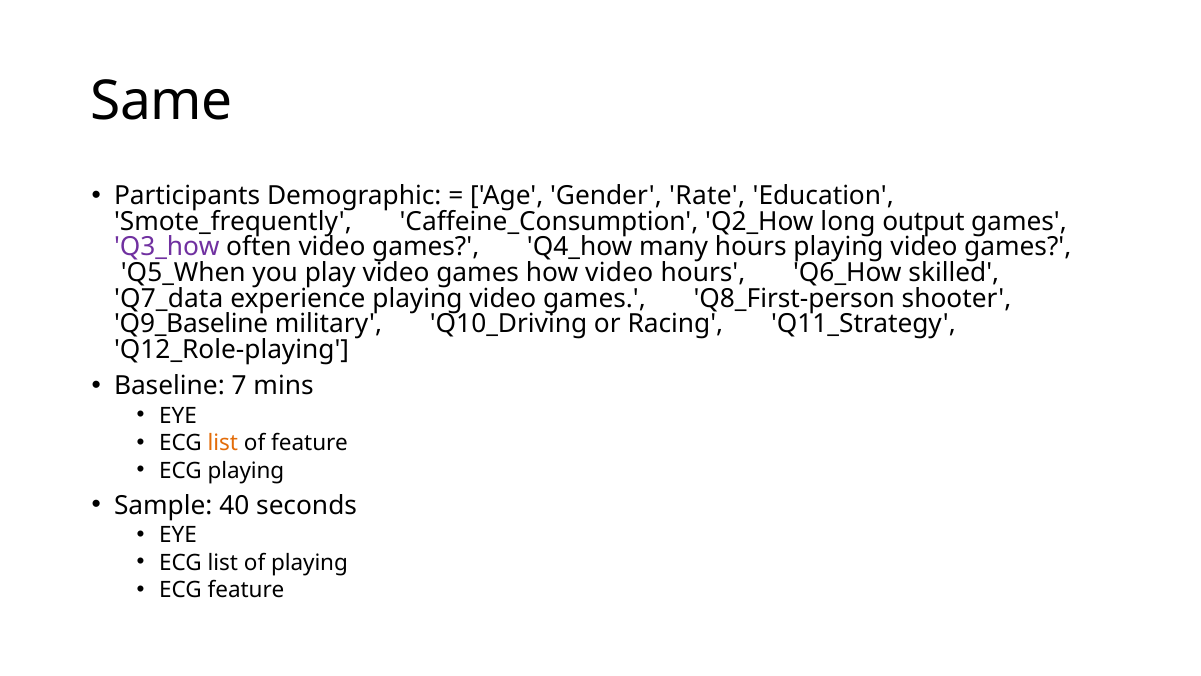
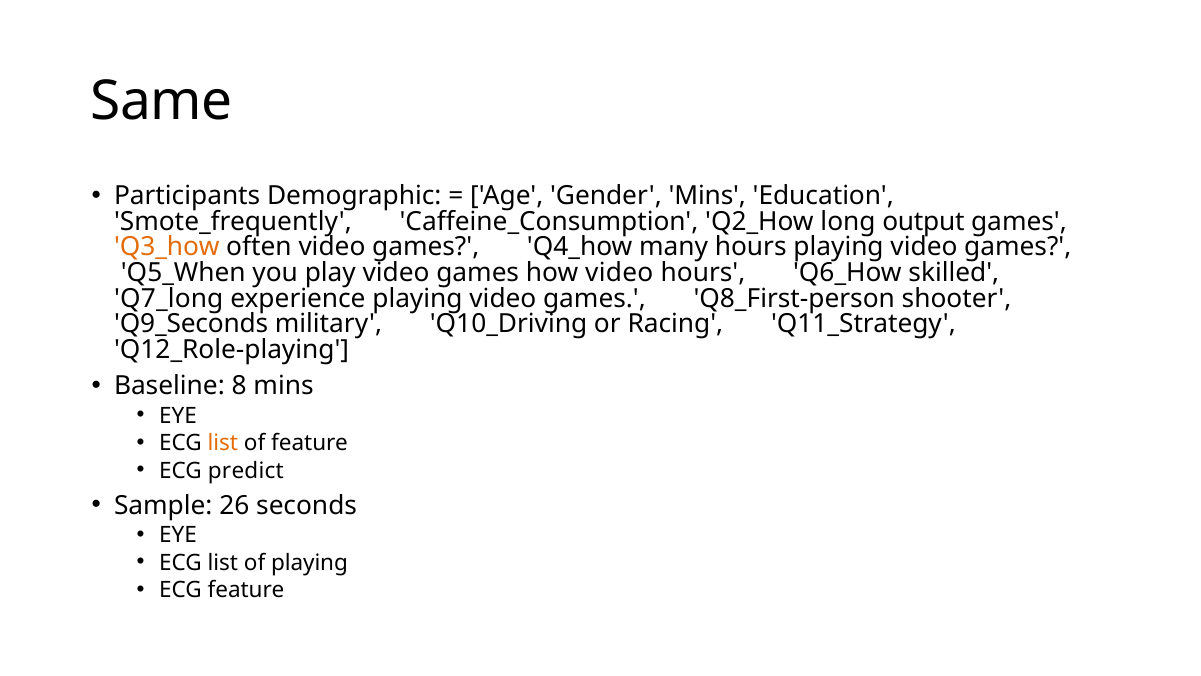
Gender Rate: Rate -> Mins (707, 196)
Q3_how colour: purple -> orange (167, 247)
Q7_data: Q7_data -> Q7_long (169, 298)
Q9_Baseline: Q9_Baseline -> Q9_Seconds (191, 324)
7: 7 -> 8 (239, 386)
ECG playing: playing -> predict (246, 470)
40: 40 -> 26 (234, 505)
